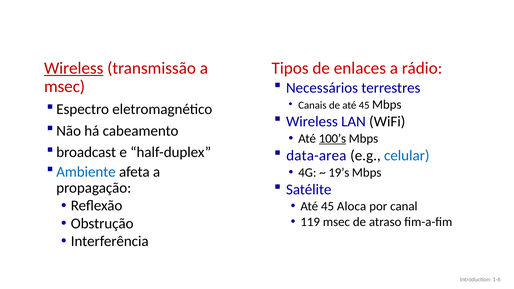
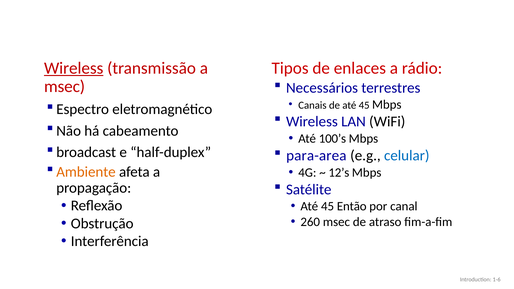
100’s underline: present -> none (332, 139)
data-area: data-area -> para-area (316, 156)
Ambiente colour: blue -> orange (86, 172)
19’s: 19’s -> 12’s (339, 173)
Aloca: Aloca -> Então (352, 206)
119: 119 -> 260 (310, 222)
